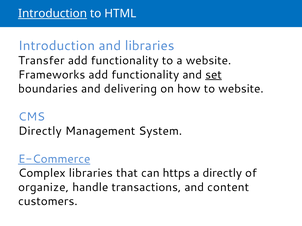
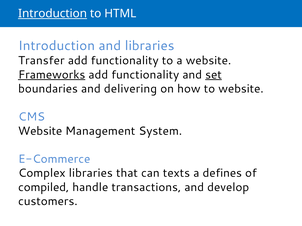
Frameworks underline: none -> present (52, 75)
Directly: Directly -> Website (40, 131)
E-Commerce underline: present -> none (54, 159)
https: https -> texts (176, 174)
a directly: directly -> defines (222, 174)
organize: organize -> compiled (44, 188)
content: content -> develop (228, 188)
